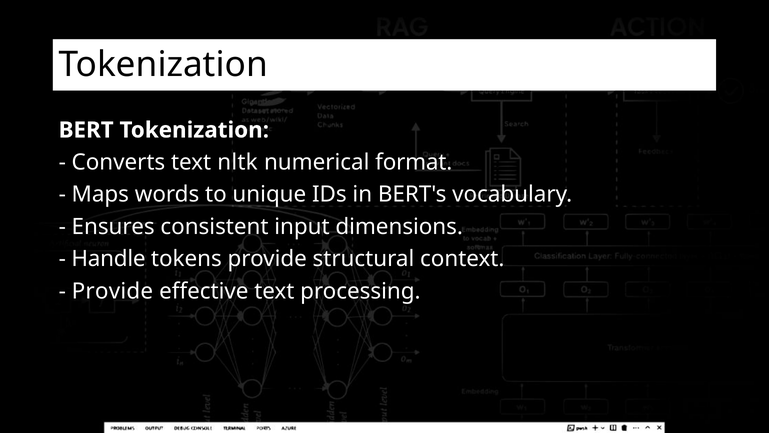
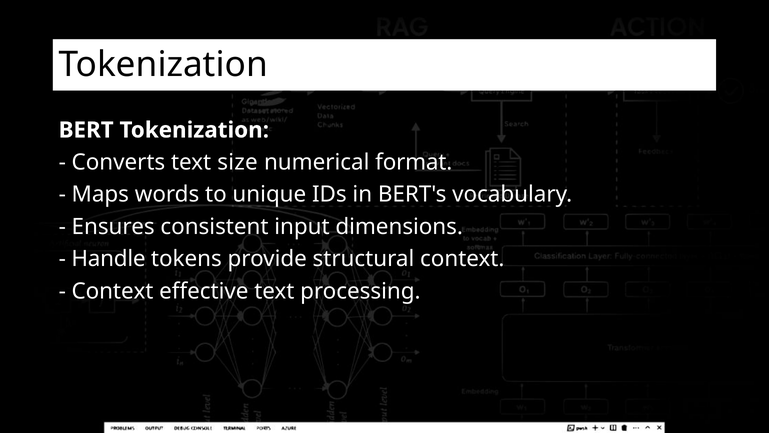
nltk: nltk -> size (238, 162)
Provide: Provide -> Context (113, 291)
